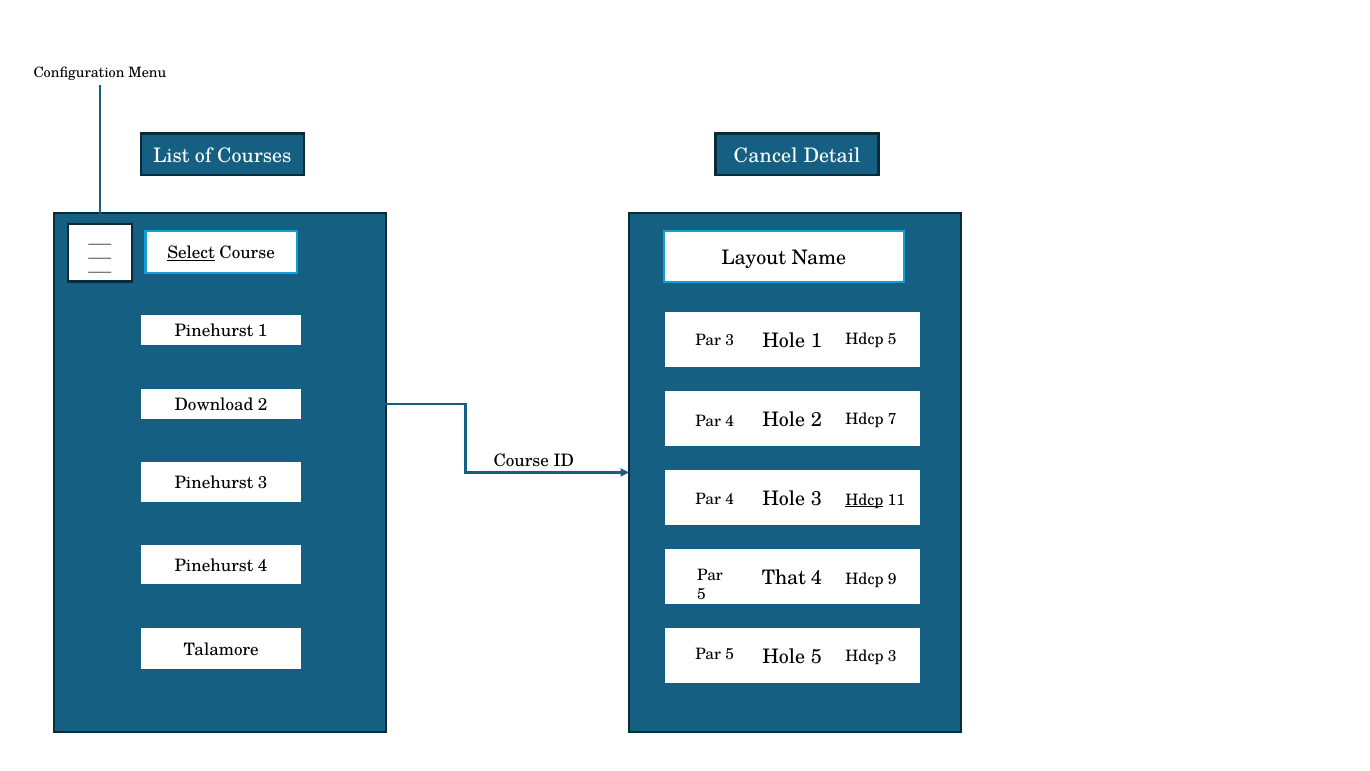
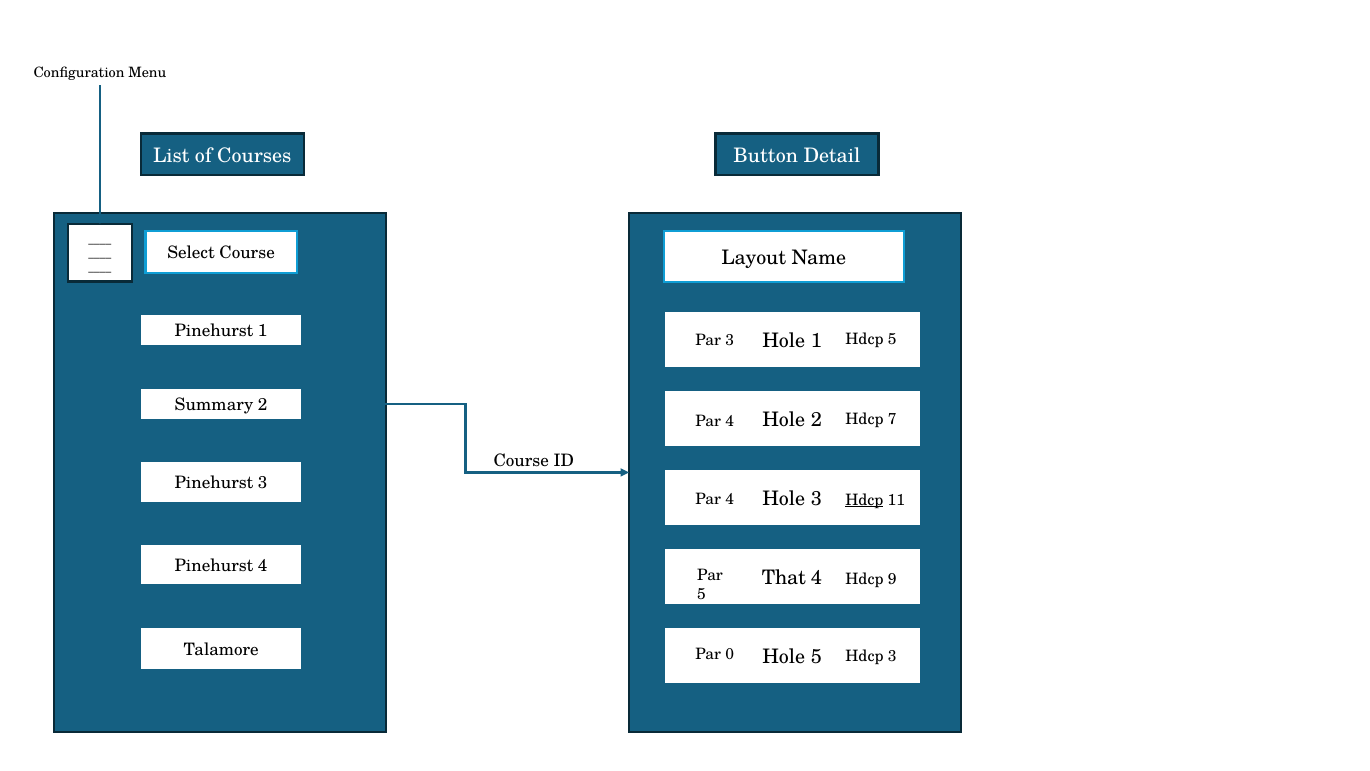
Cancel: Cancel -> Button (766, 156)
Select underline: present -> none (191, 253)
Download: Download -> Summary (214, 405)
5: 5 -> 0 (730, 654)
